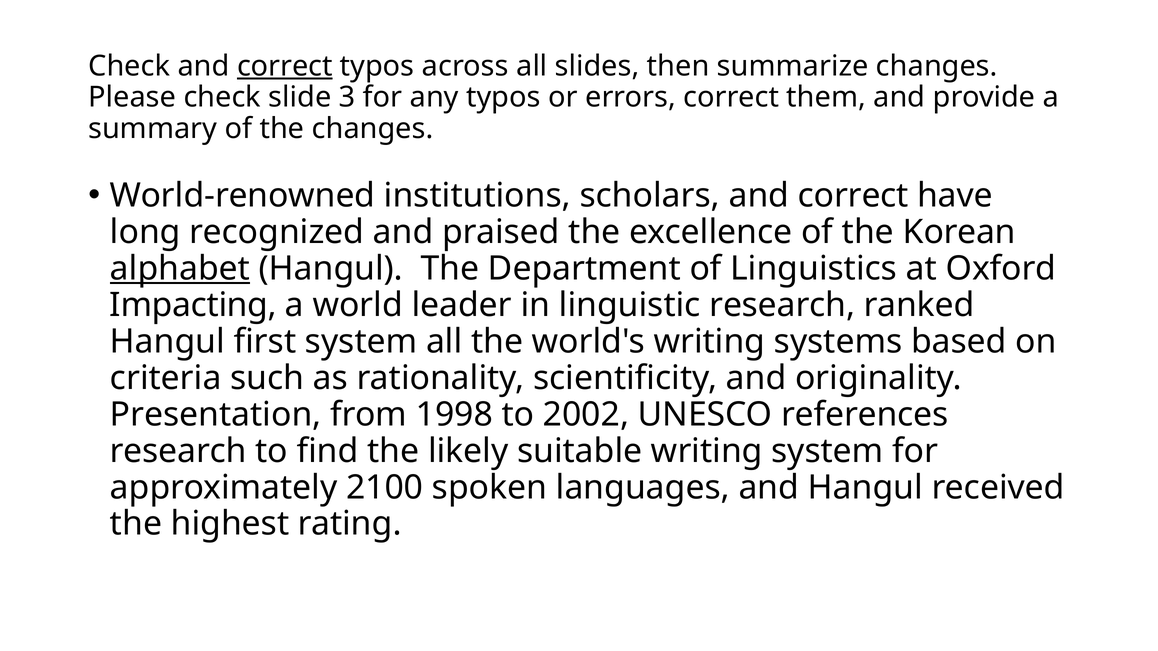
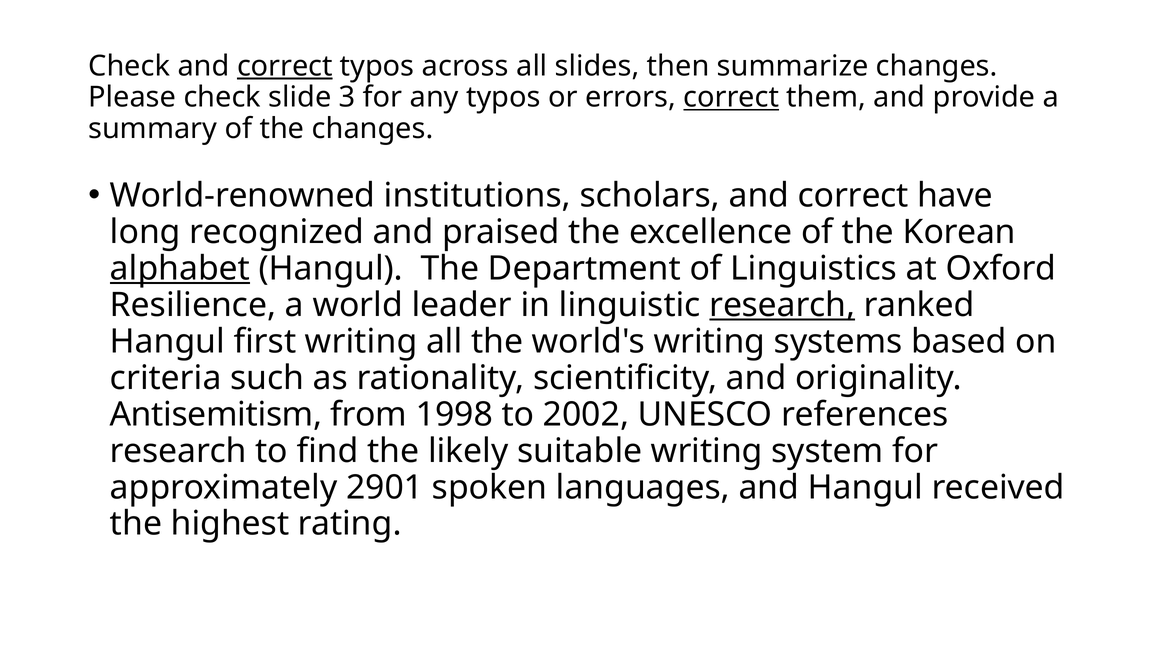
correct underline: none -> present (731, 97)
Impacting: Impacting -> Resilience (193, 305)
research underline: none -> present (782, 305)
first system: system -> writing (361, 342)
Presentation: Presentation -> Antisemitism (216, 415)
2100: 2100 -> 2901 (385, 488)
